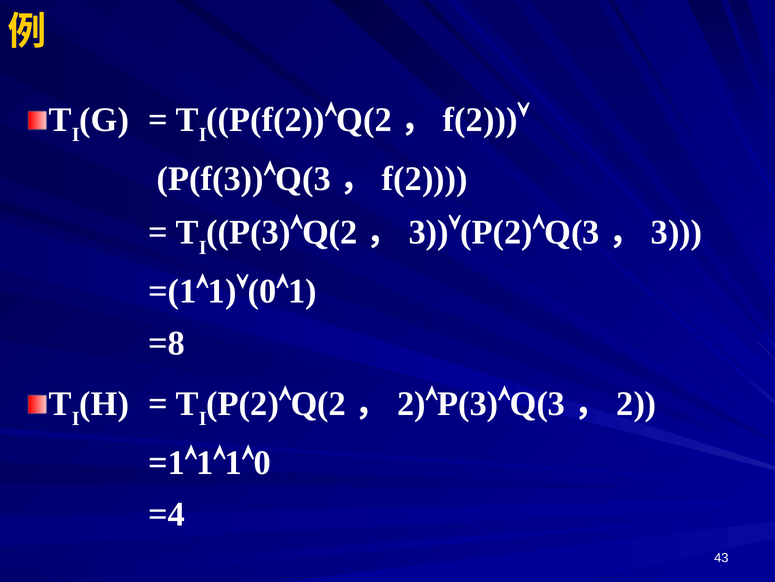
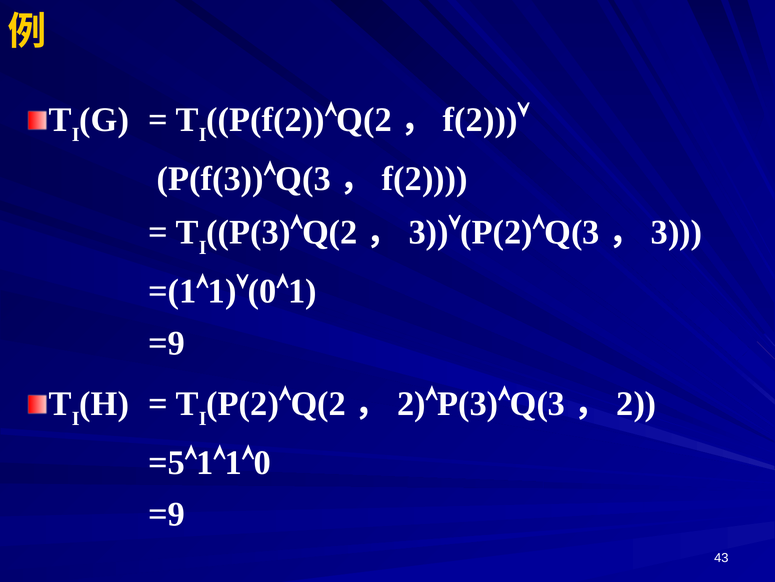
=8: =8 -> =9 (167, 343)
=1: =1 -> =5 (167, 462)
=4: =4 -> =9 (167, 514)
